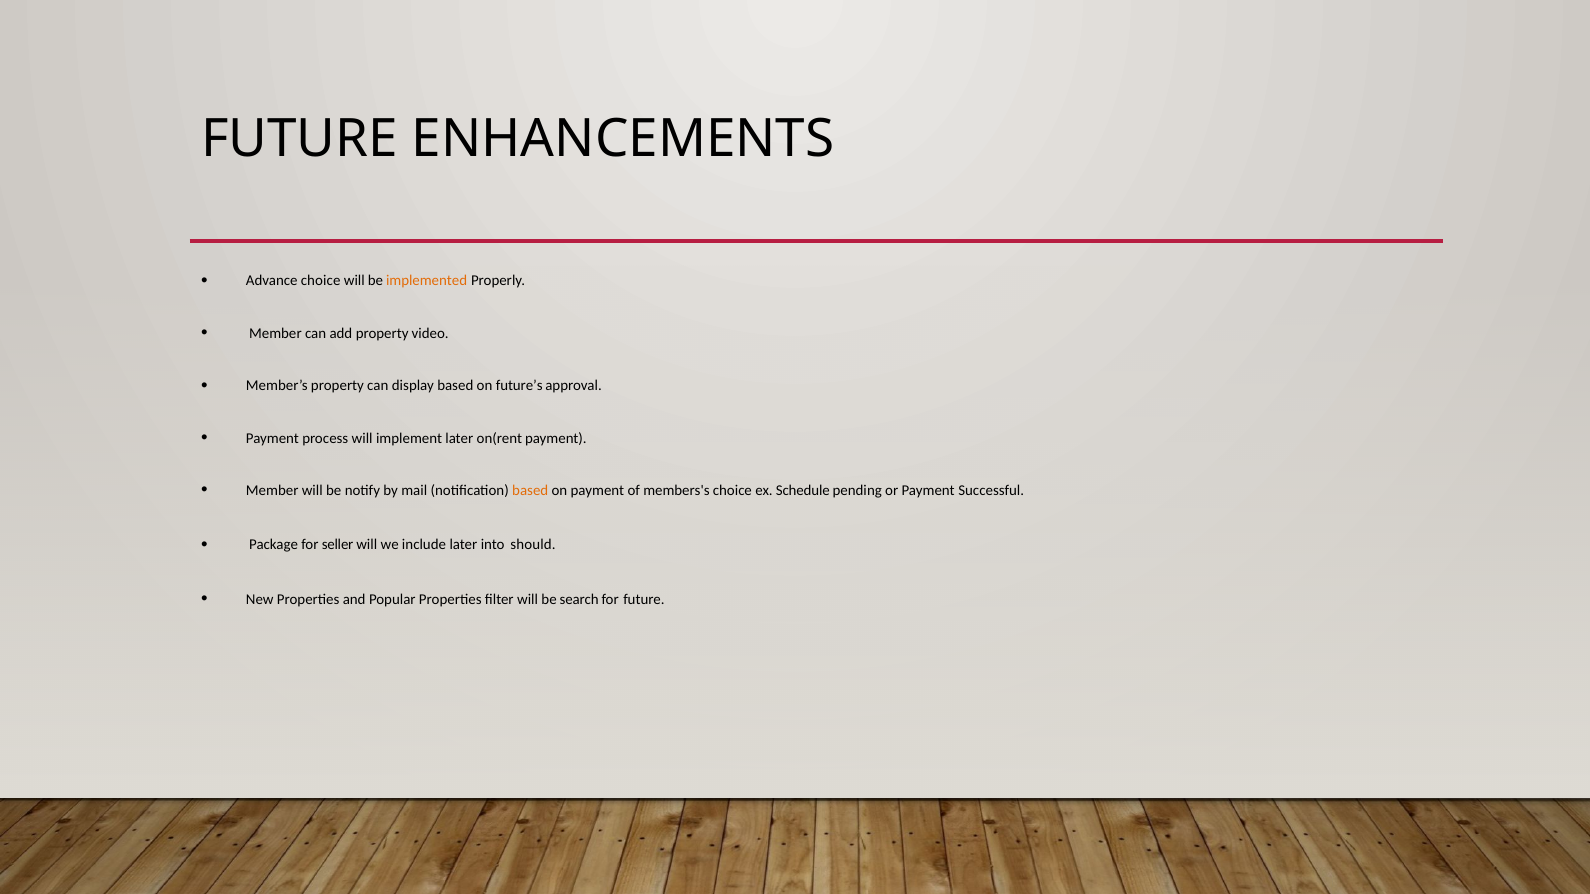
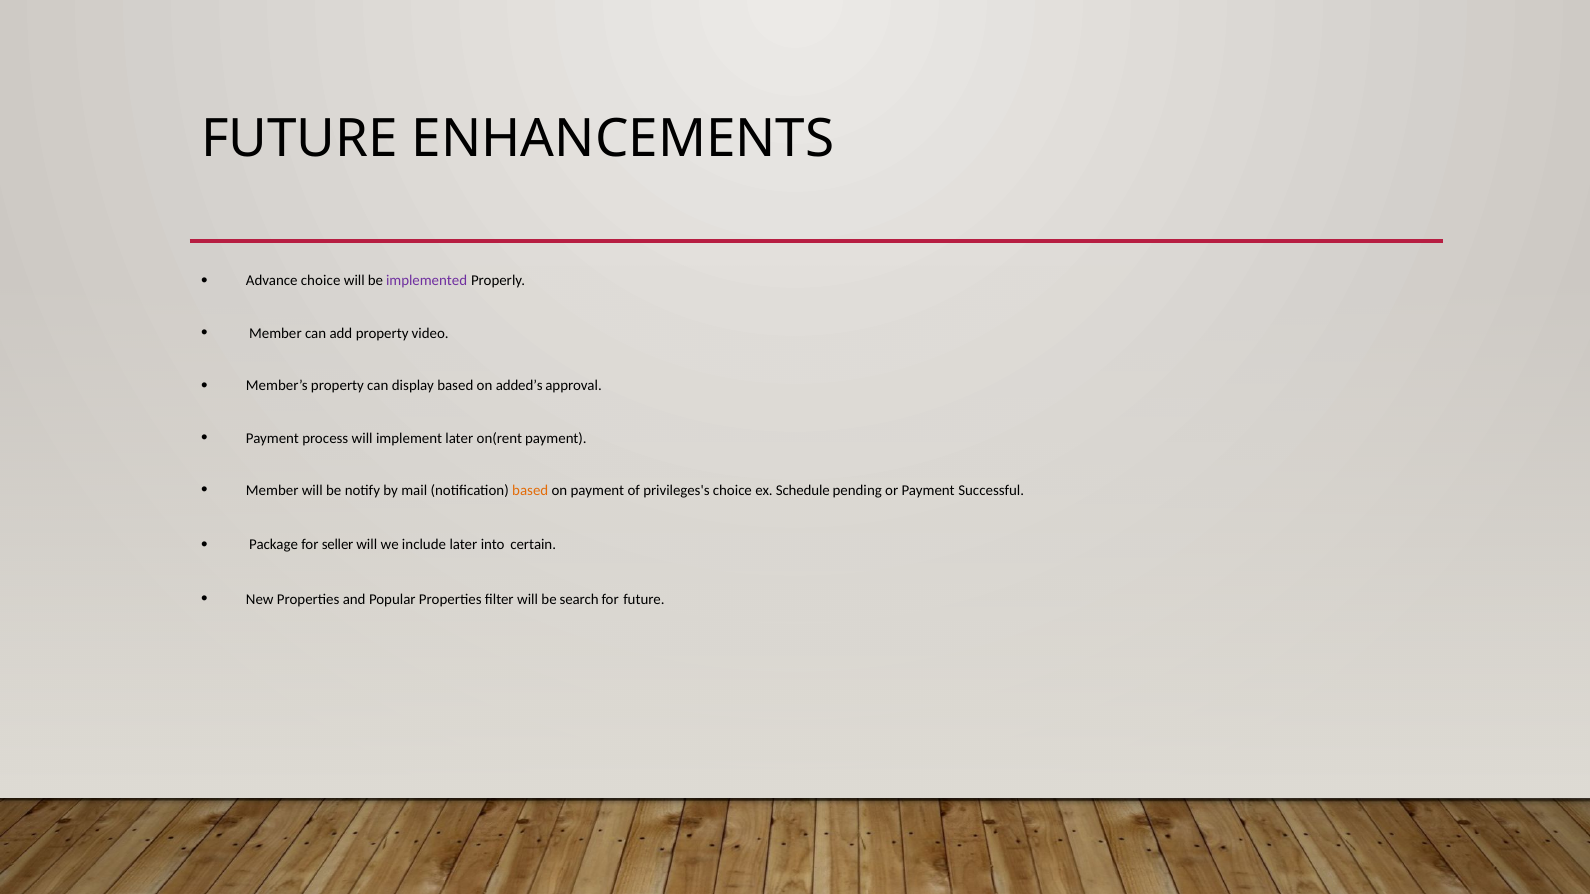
implemented colour: orange -> purple (427, 281)
future’s: future’s -> added’s (519, 386)
members's: members's -> privileges's (676, 491)
should: should -> certain (533, 545)
